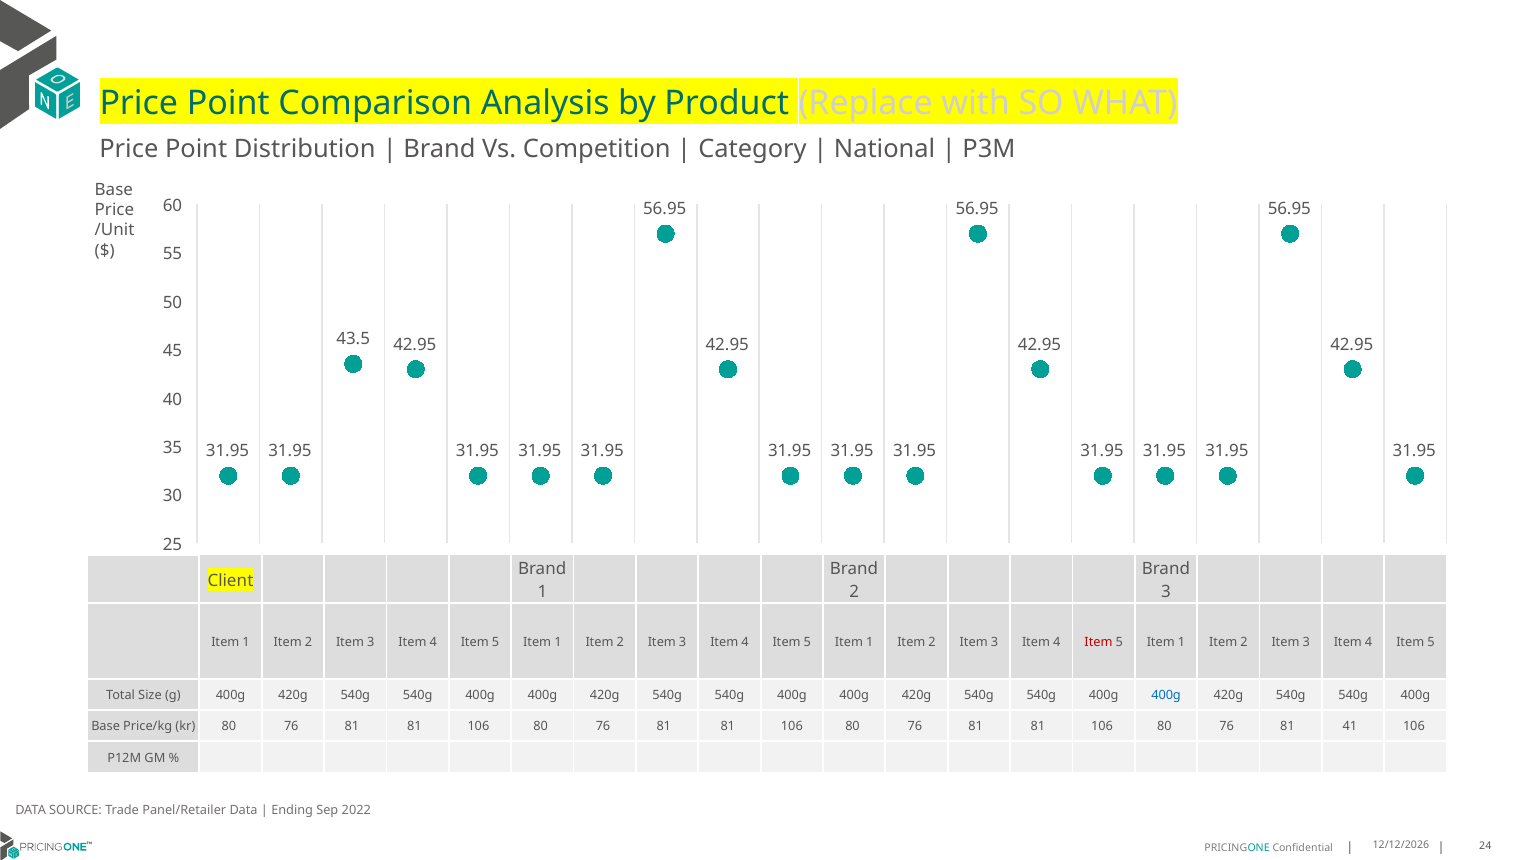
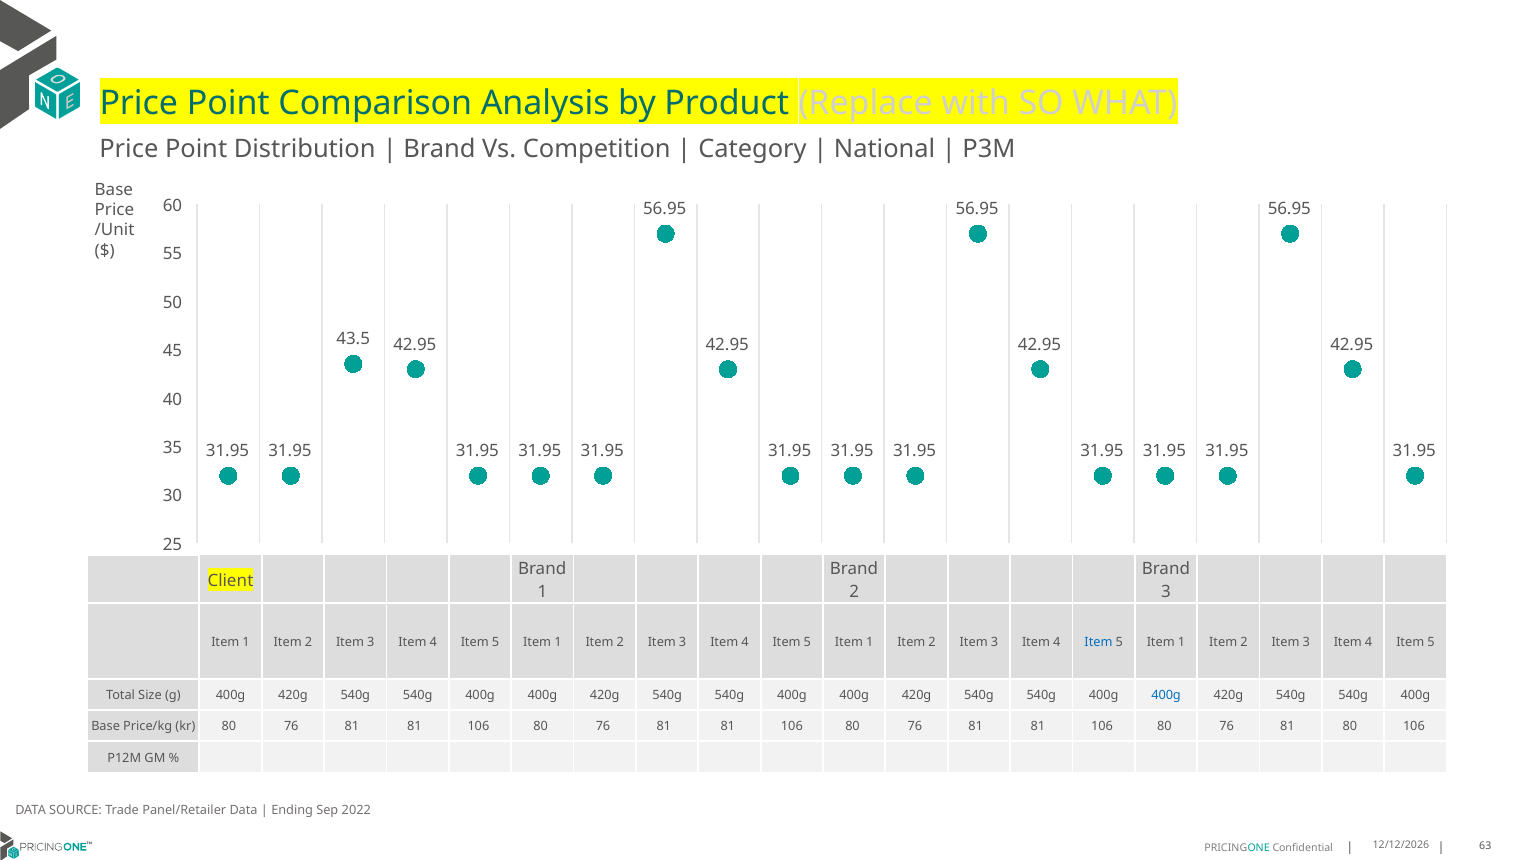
Item colour: red -> blue (1098, 642)
81 41: 41 -> 80 (1350, 727)
24: 24 -> 63 (1485, 846)
